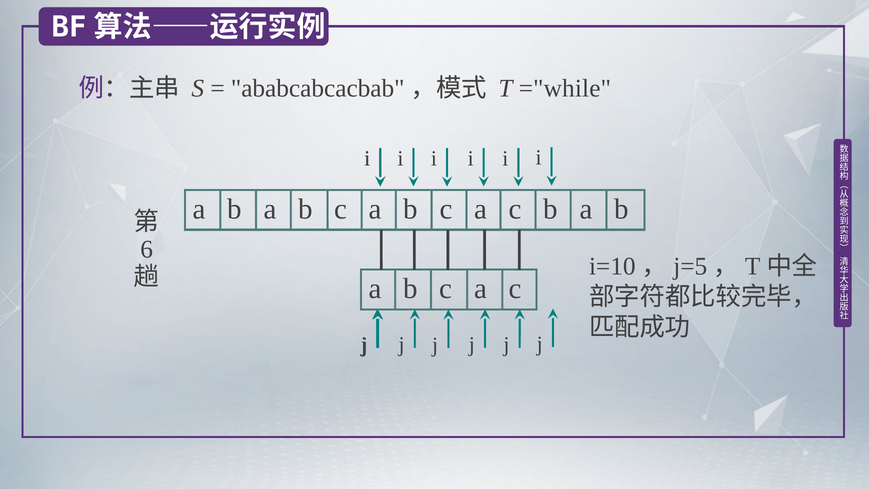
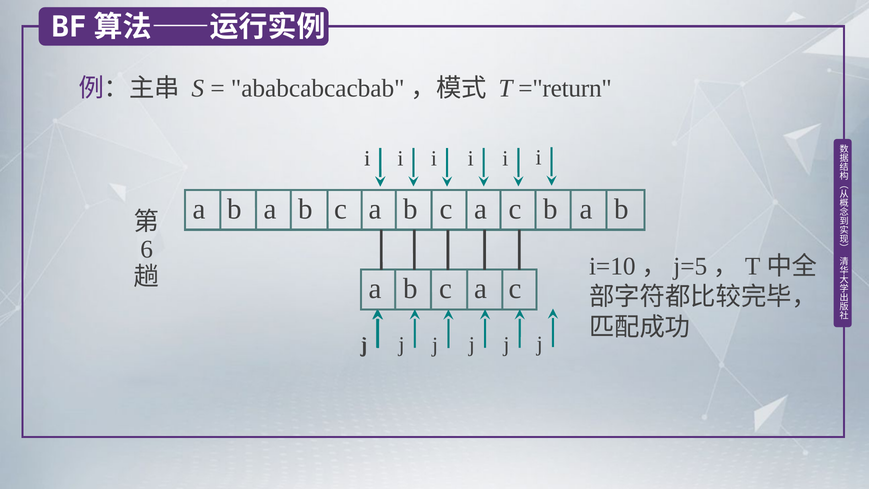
="while: ="while -> ="return (565, 88)
